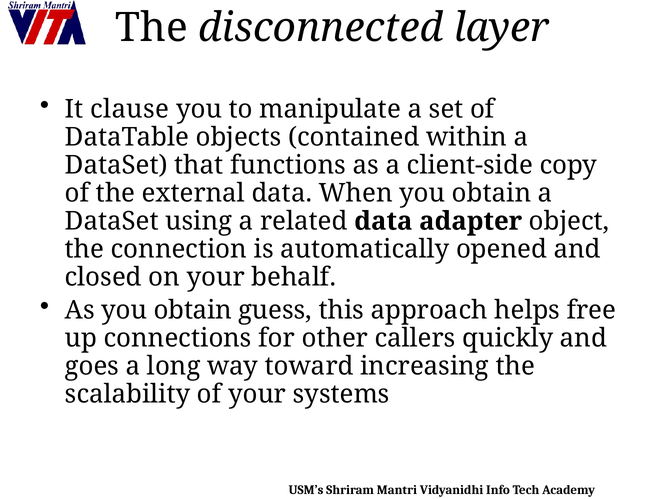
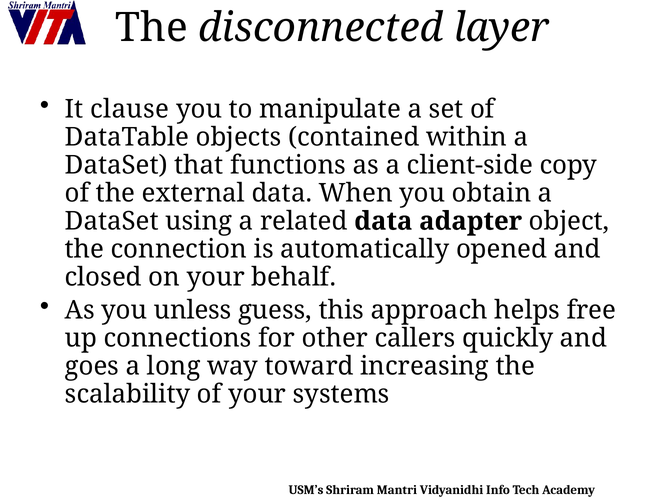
As you obtain: obtain -> unless (193, 310)
